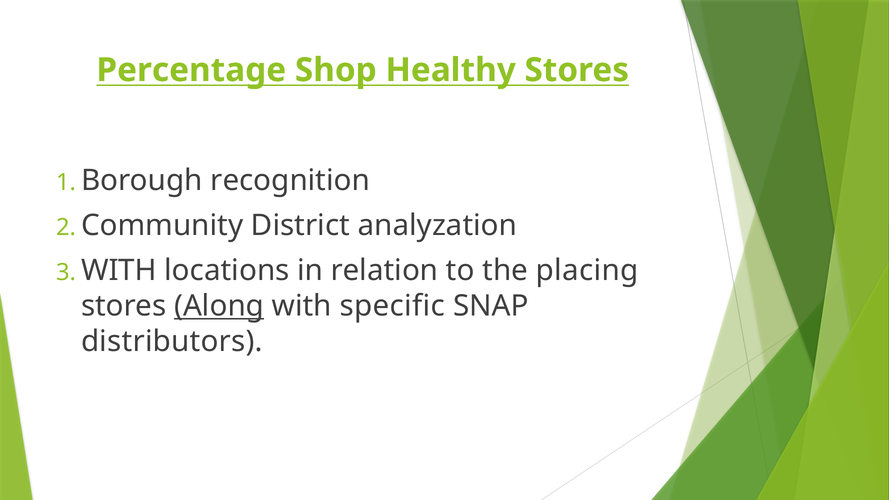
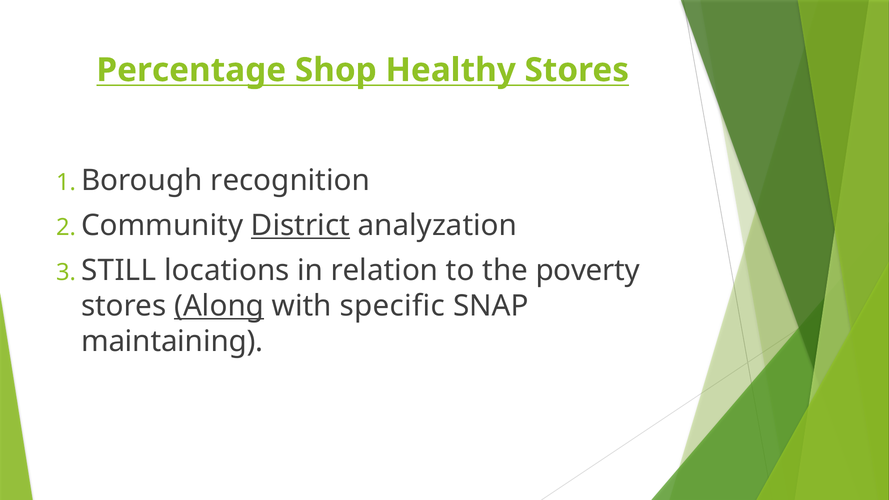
District underline: none -> present (300, 226)
WITH: WITH -> STILL (119, 270)
placing: placing -> poverty (588, 270)
distributors: distributors -> maintaining (172, 342)
